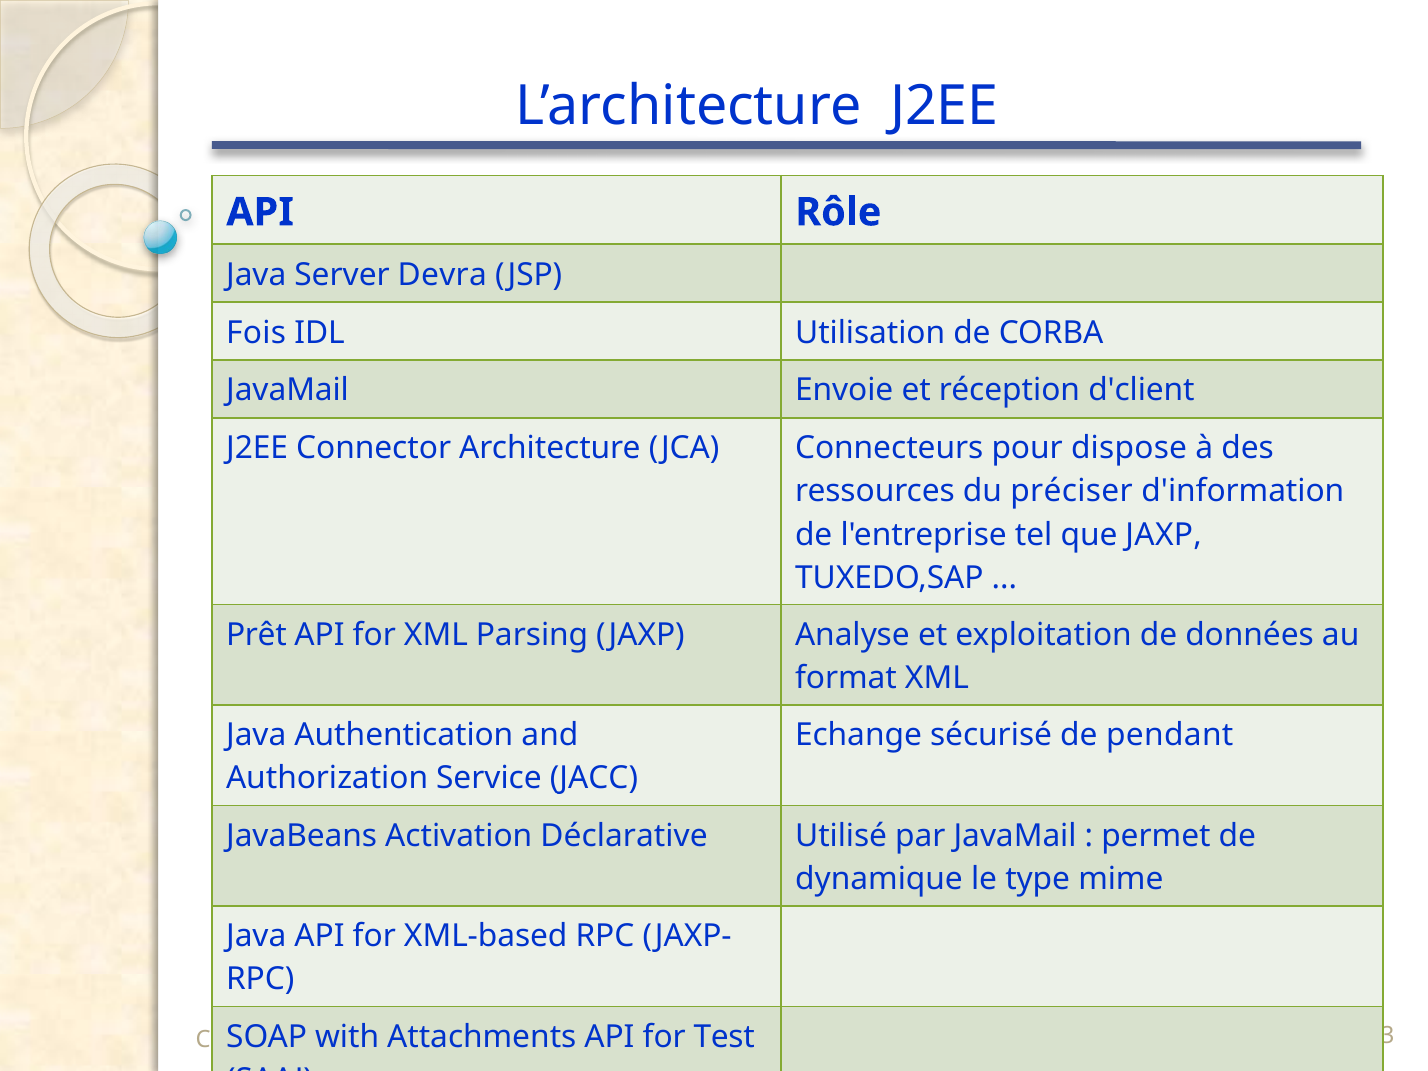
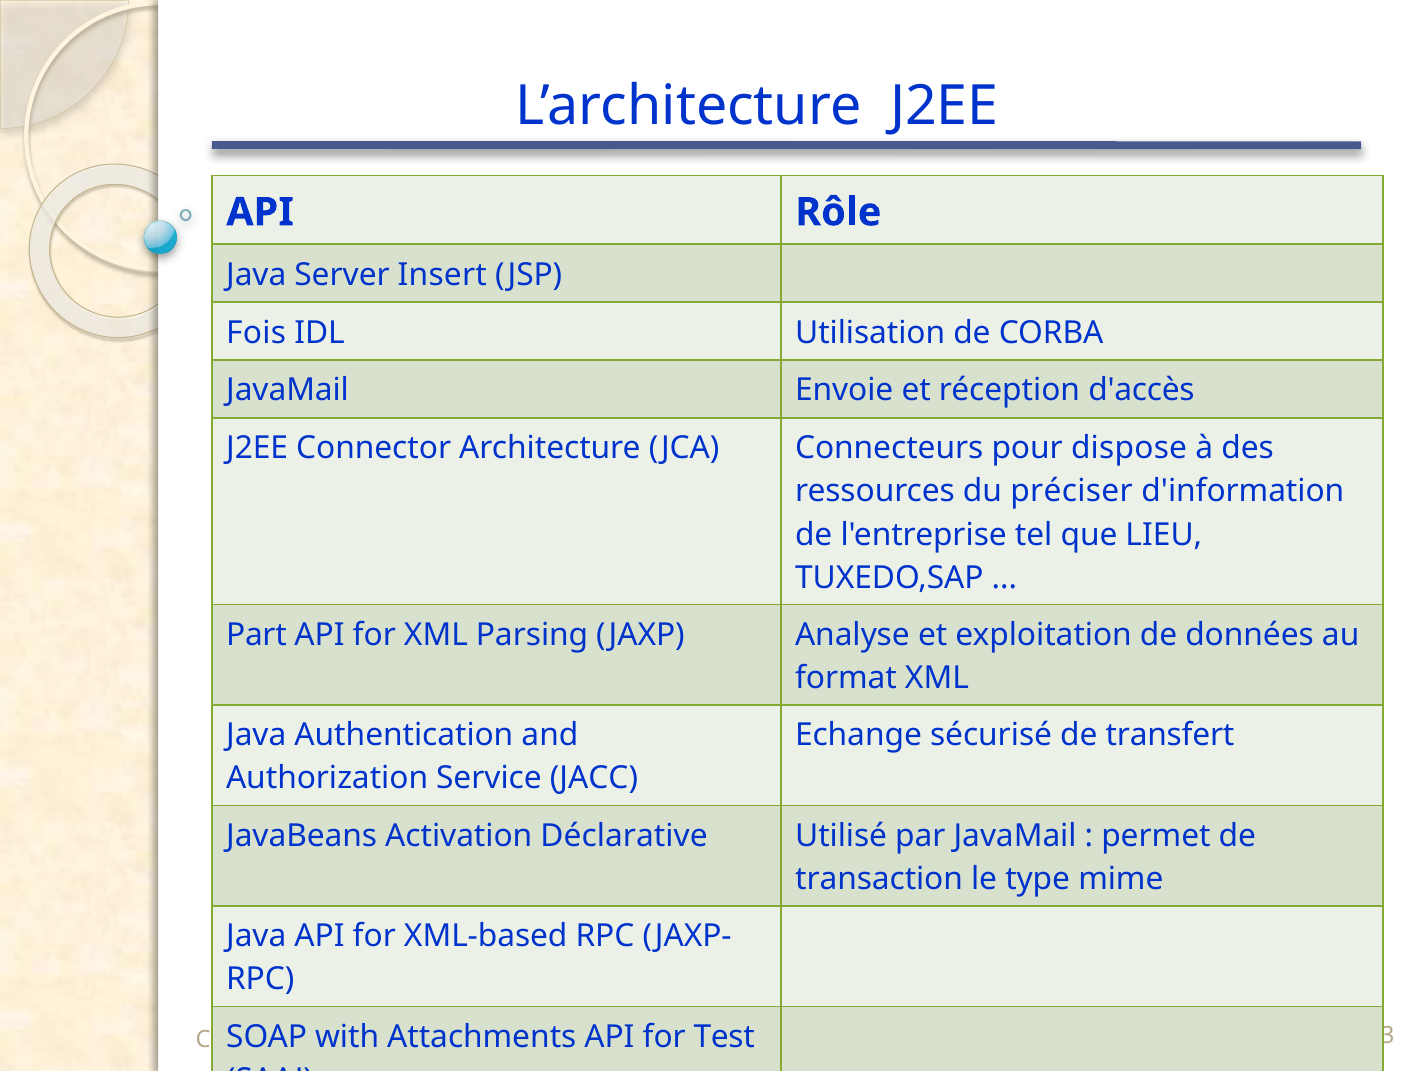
Devra: Devra -> Insert (442, 275)
d'client: d'client -> d'accès (1141, 391)
que JAXP: JAXP -> LIEU (1164, 535)
Prêt: Prêt -> Part (256, 635)
pendant: pendant -> transfert (1170, 735)
dynamique: dynamique -> transaction (879, 879)
